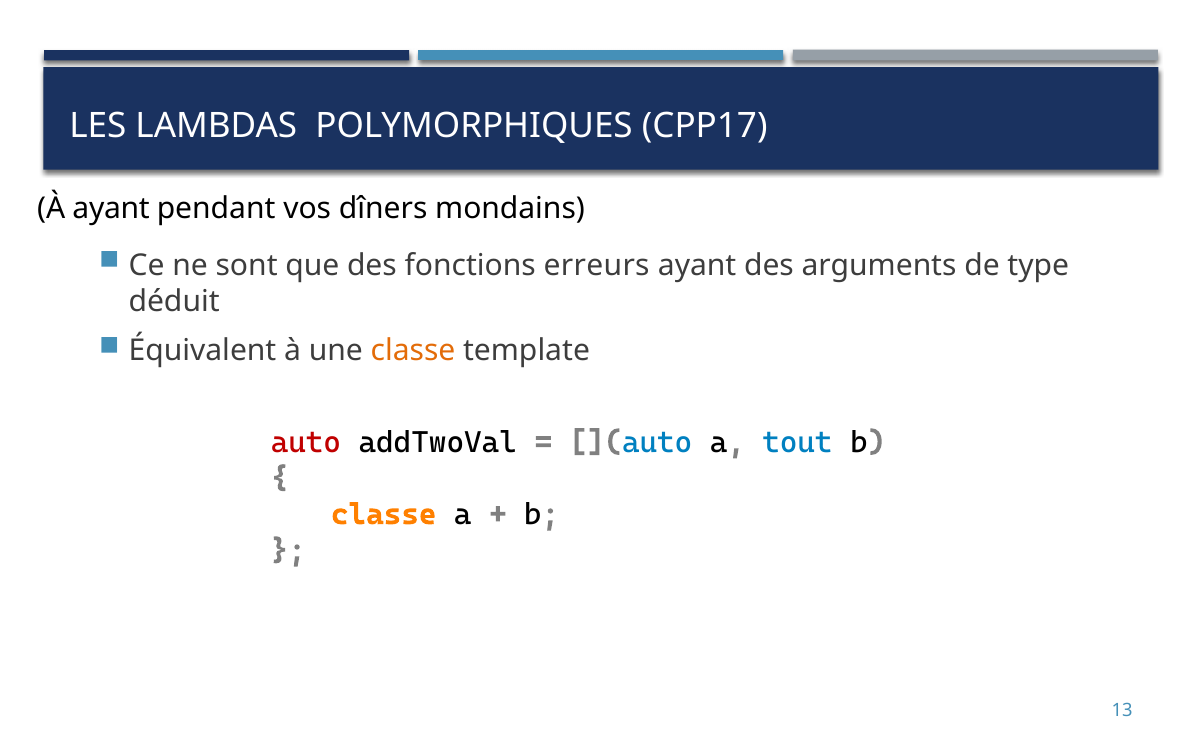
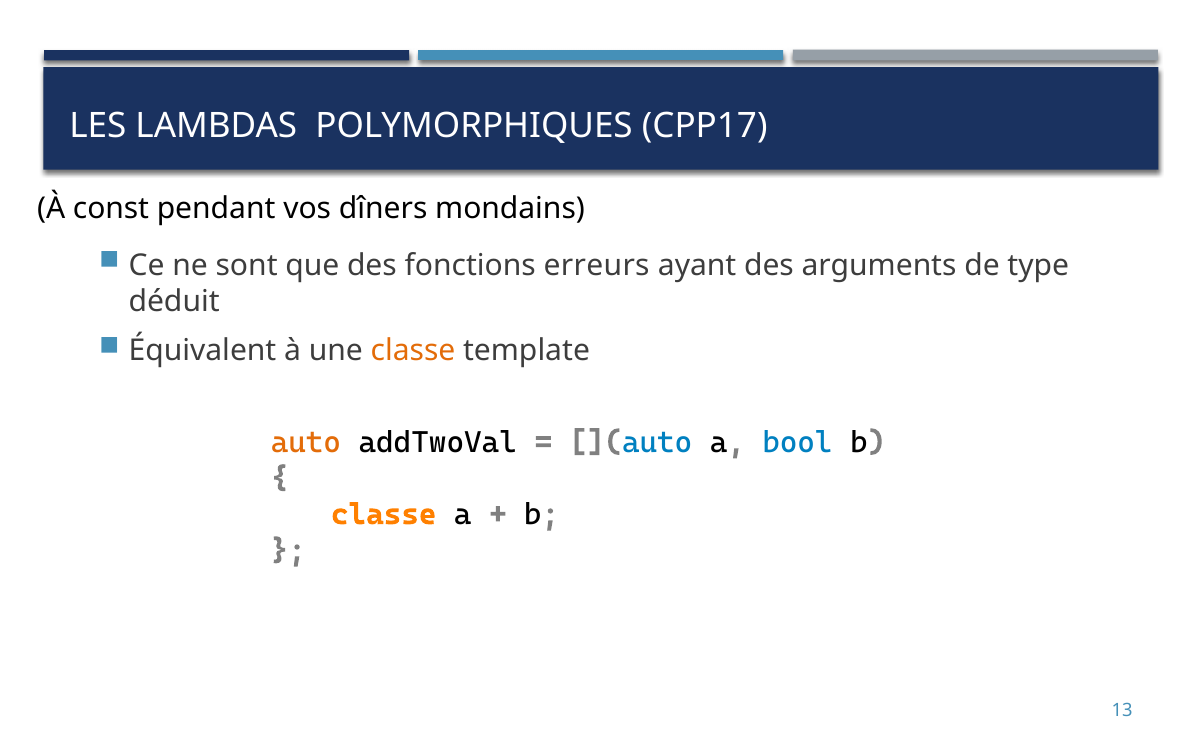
À ayant: ayant -> const (111, 209)
auto colour: red -> orange (306, 442)
tout: tout -> bool (797, 442)
